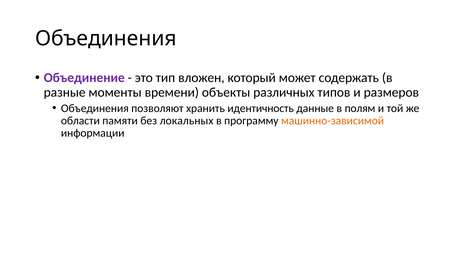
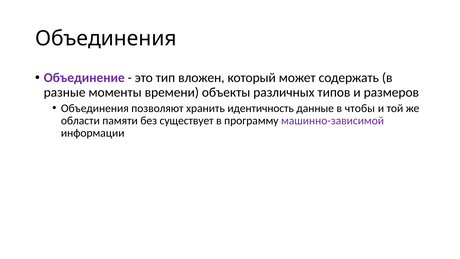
полям: полям -> чтобы (360, 108)
локальных: локальных -> существует (187, 121)
машинно-зависимой colour: orange -> purple (333, 121)
